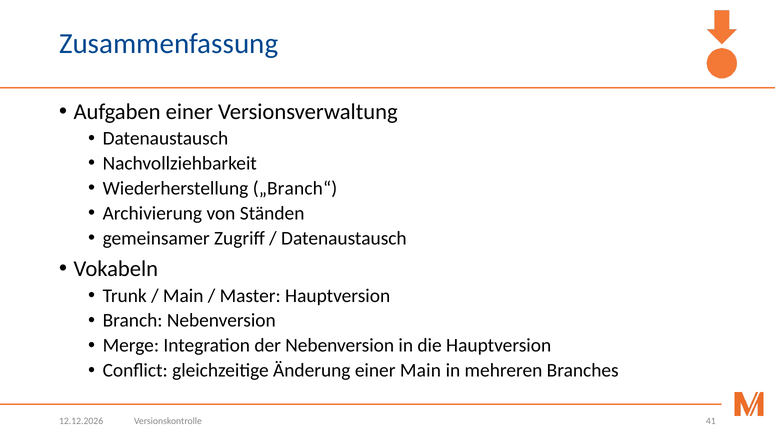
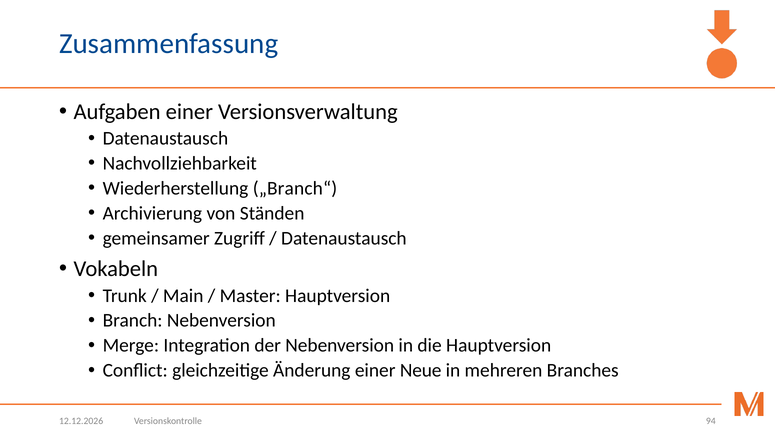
einer Main: Main -> Neue (421, 370)
41: 41 -> 94 (711, 421)
